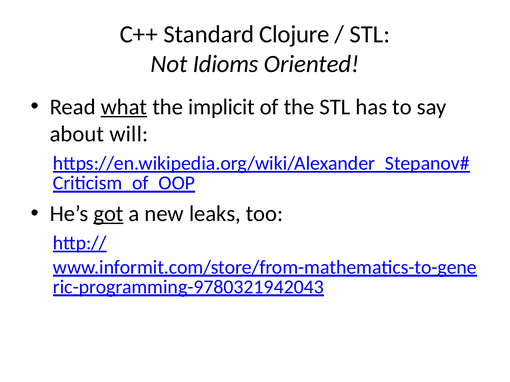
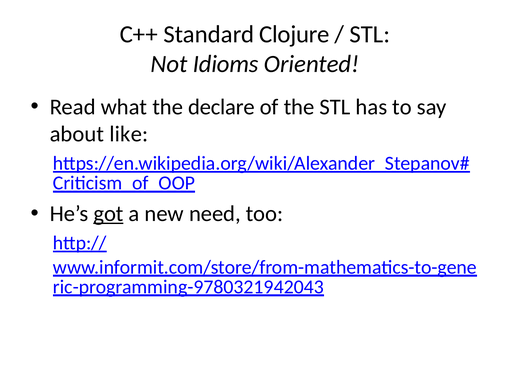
what underline: present -> none (124, 107)
implicit: implicit -> declare (221, 107)
will: will -> like (129, 134)
leaks: leaks -> need (215, 214)
